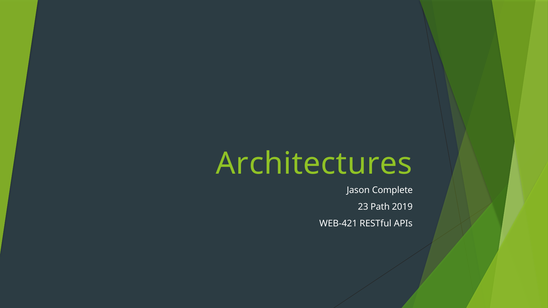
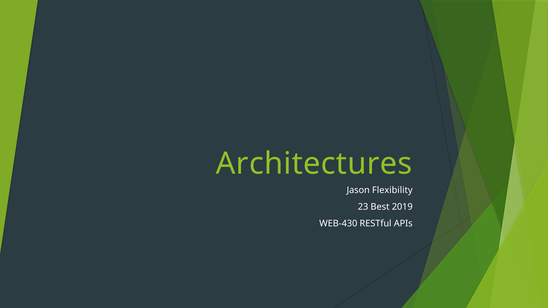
Complete: Complete -> Flexibility (392, 190)
Path: Path -> Best (380, 207)
WEB-421: WEB-421 -> WEB-430 (338, 224)
